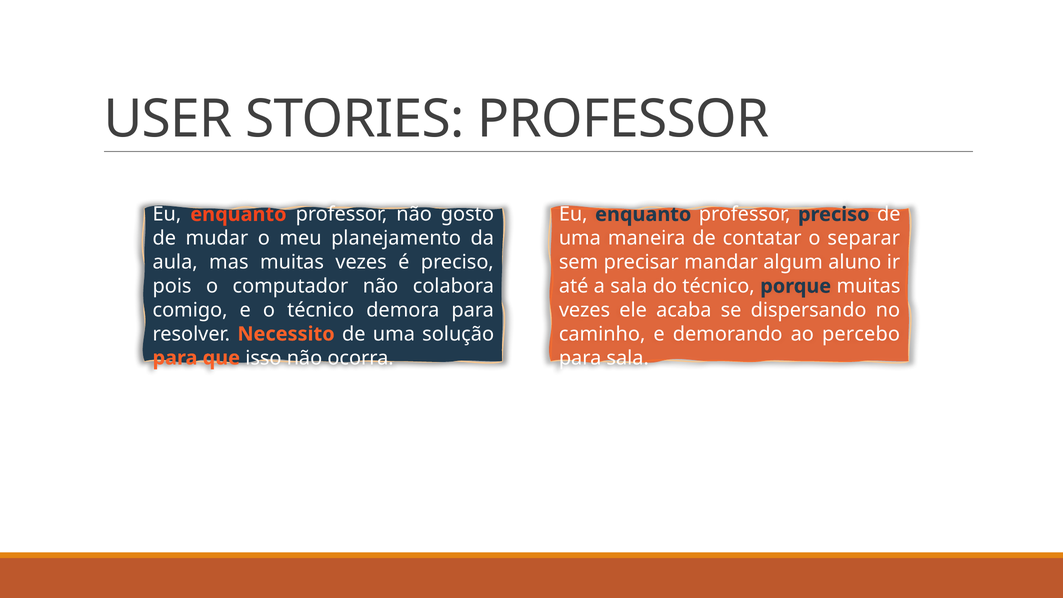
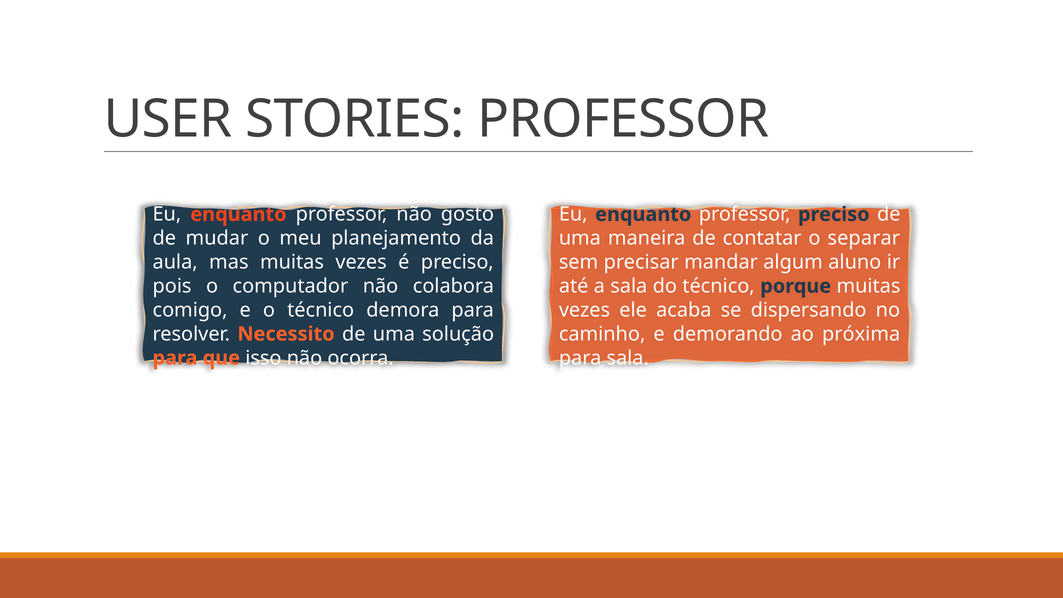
percebo: percebo -> próxima (861, 334)
